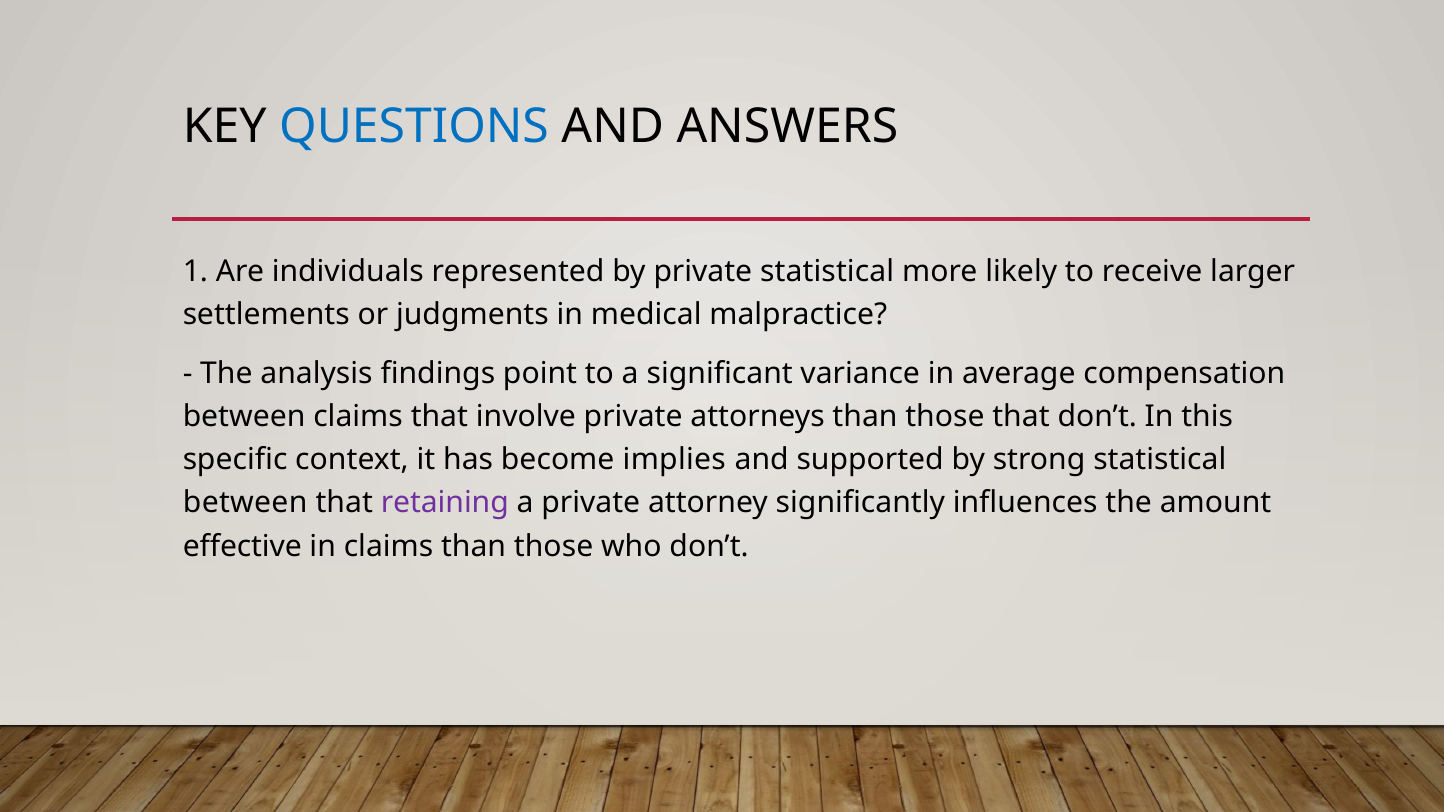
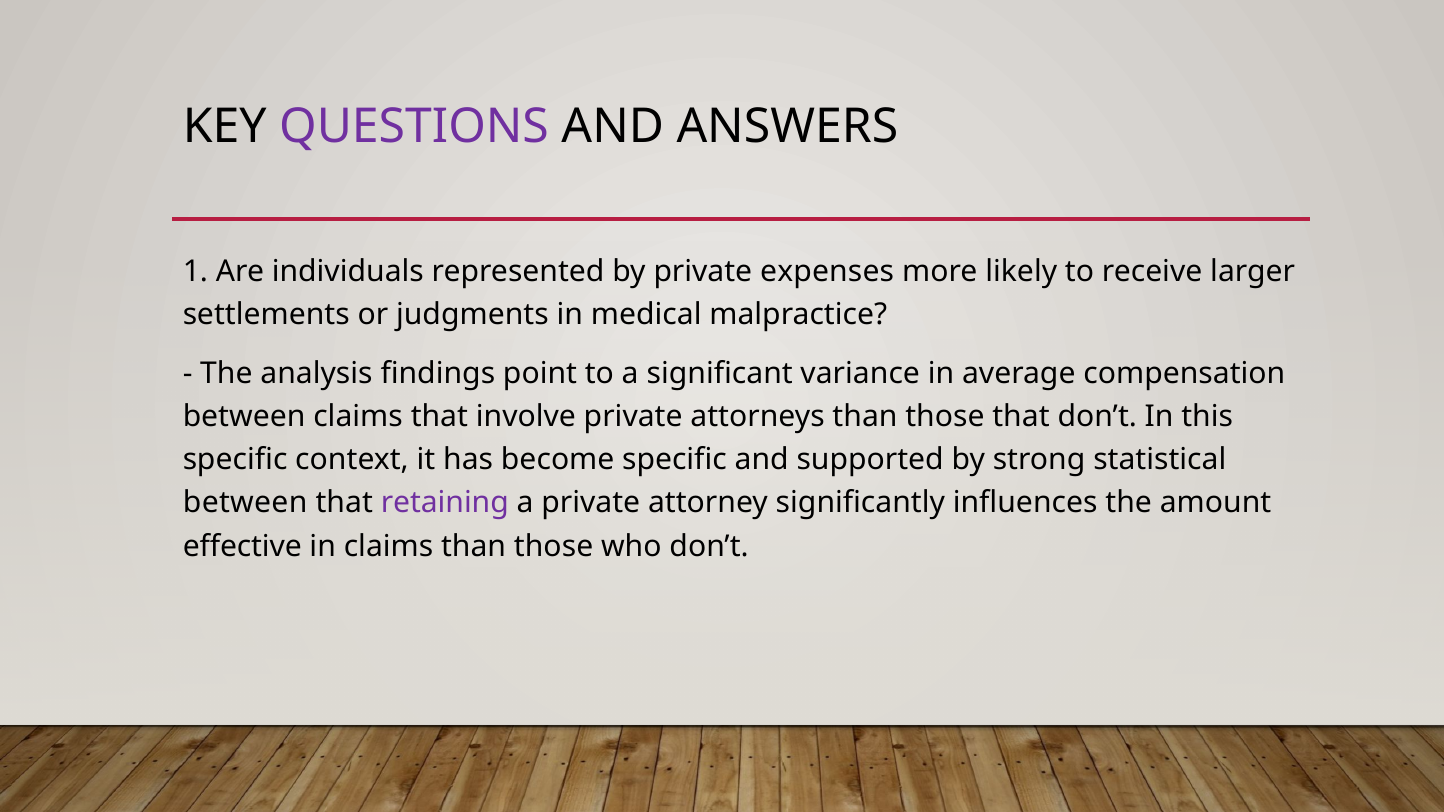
QUESTIONS colour: blue -> purple (414, 126)
private statistical: statistical -> expenses (827, 272)
become implies: implies -> specific (674, 460)
